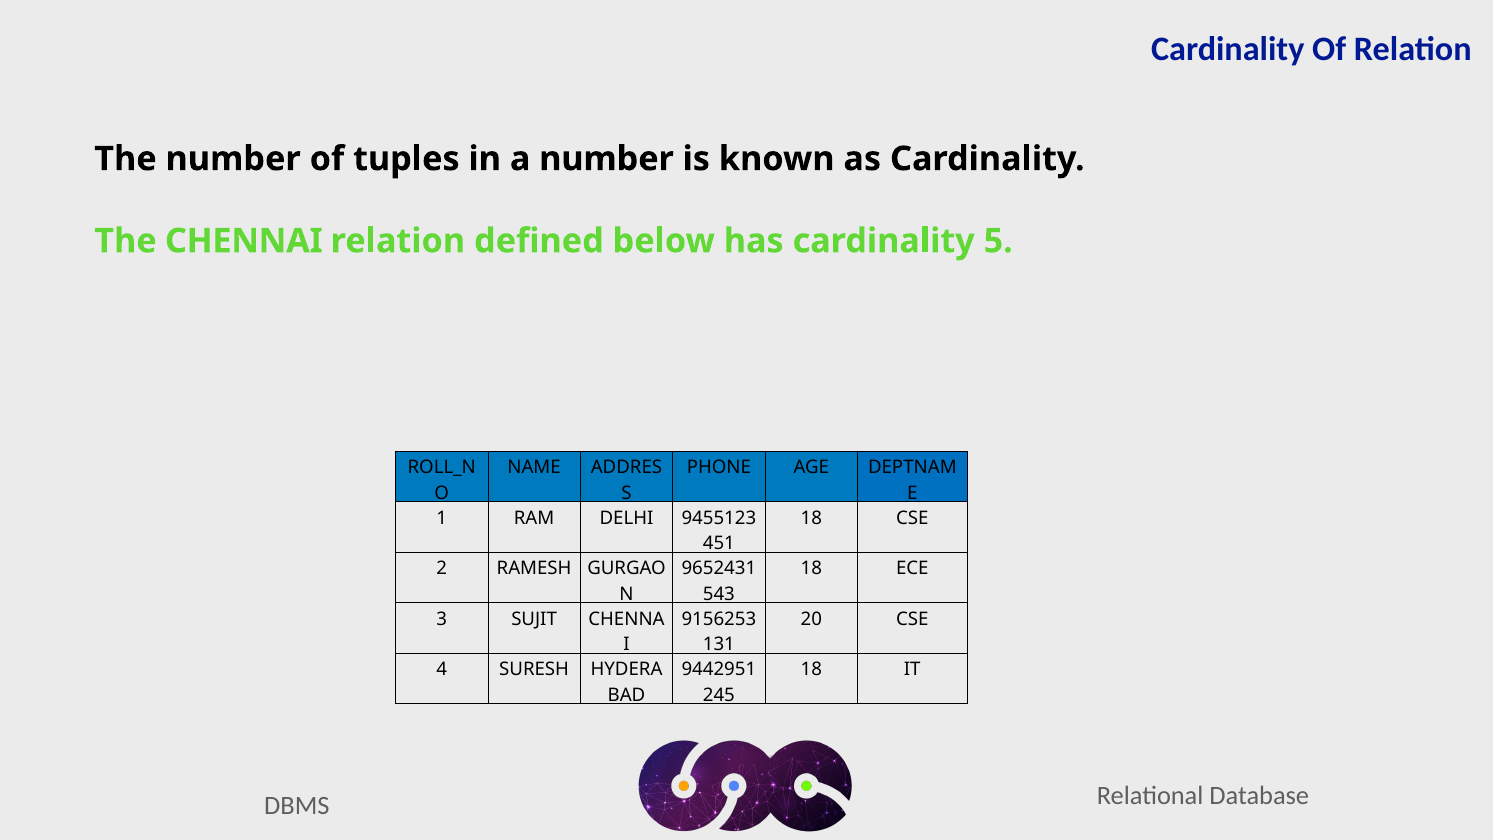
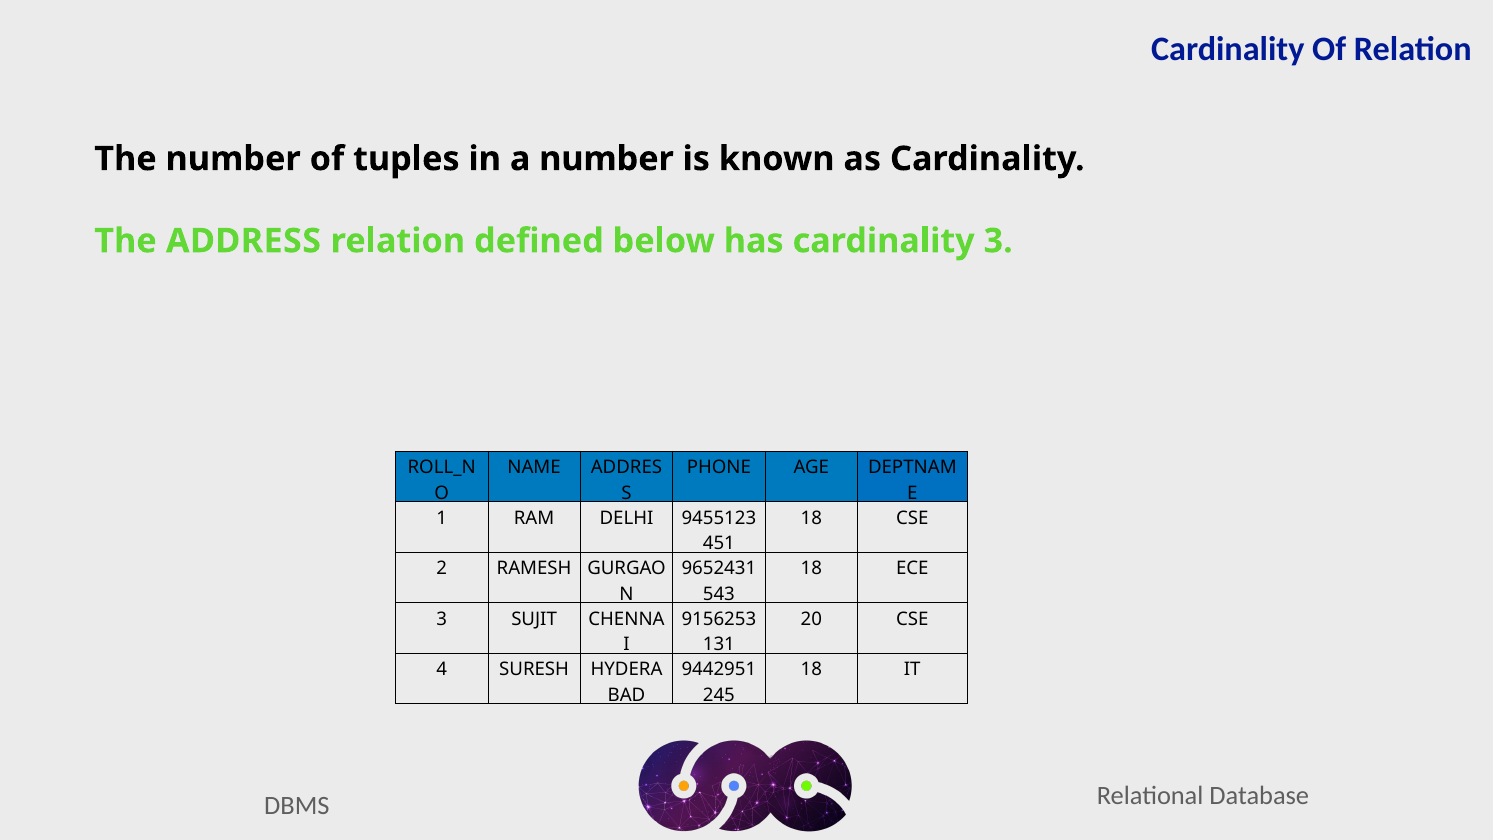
CHENNAI: CHENNAI -> ADDRESS (243, 241)
cardinality 5: 5 -> 3 (998, 241)
